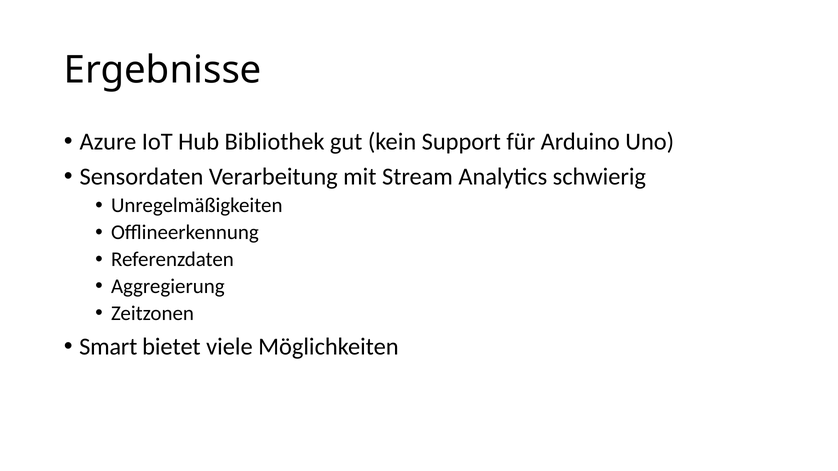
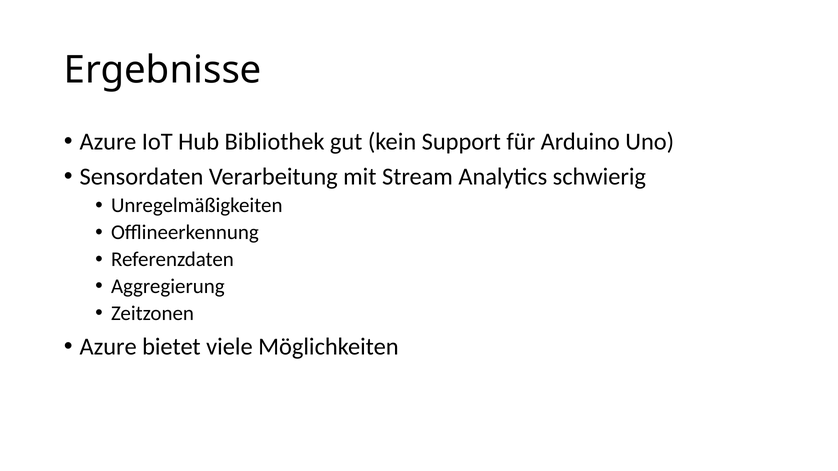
Smart: Smart -> Azure (108, 347)
